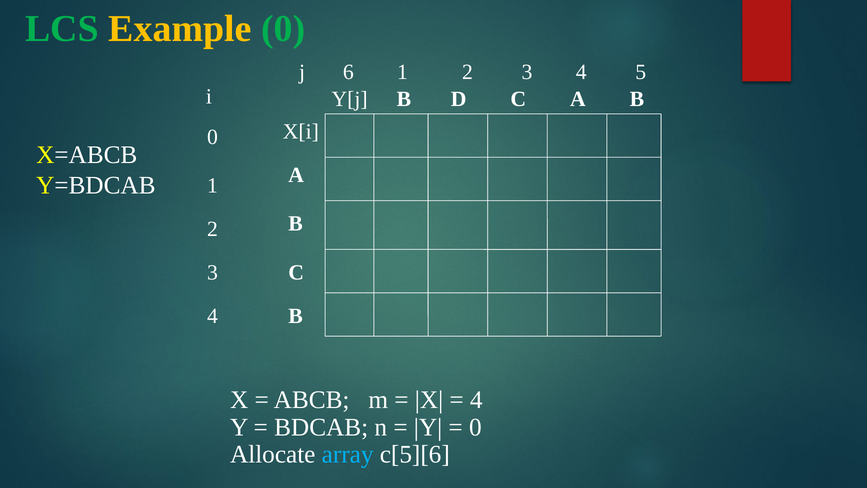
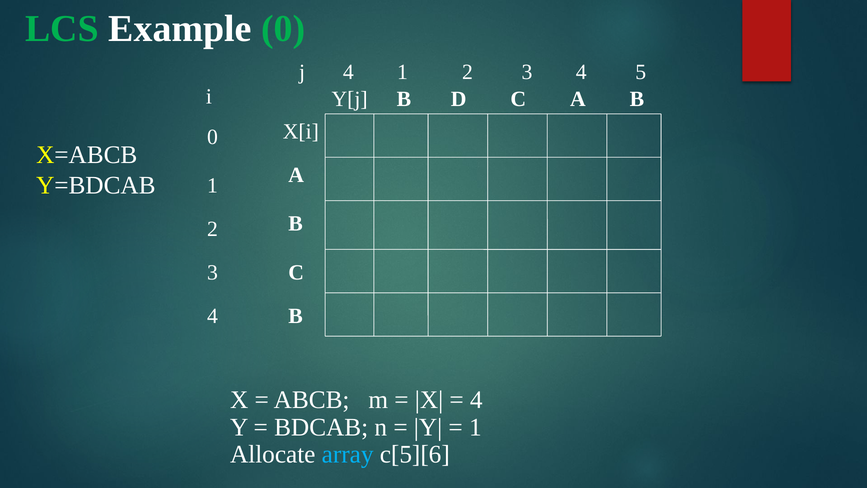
Example colour: yellow -> white (180, 29)
j 6: 6 -> 4 (348, 72)
0: 0 -> 1 (475, 427)
